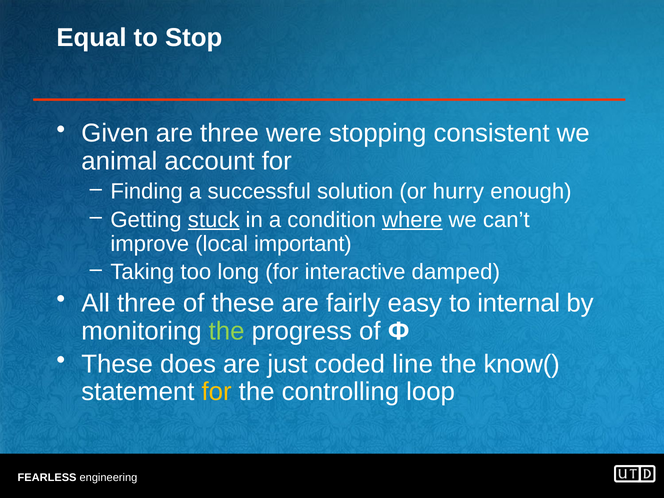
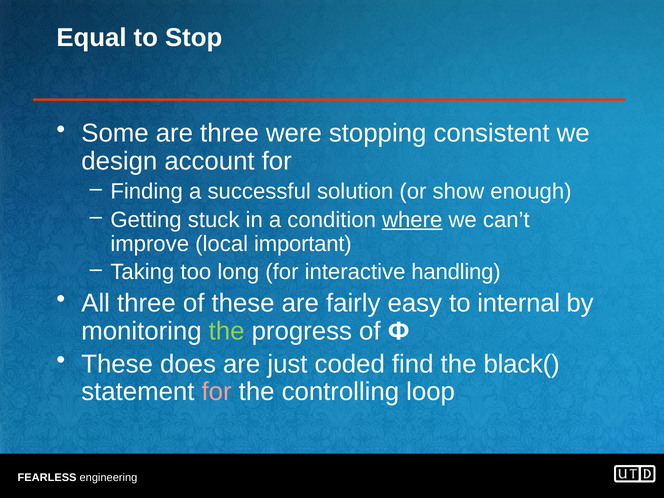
Given: Given -> Some (115, 133)
animal: animal -> design (119, 161)
hurry: hurry -> show (458, 192)
stuck underline: present -> none (214, 220)
damped: damped -> handling (456, 272)
line: line -> find (413, 364)
know(: know( -> black( (522, 364)
for colour: yellow -> pink (217, 392)
